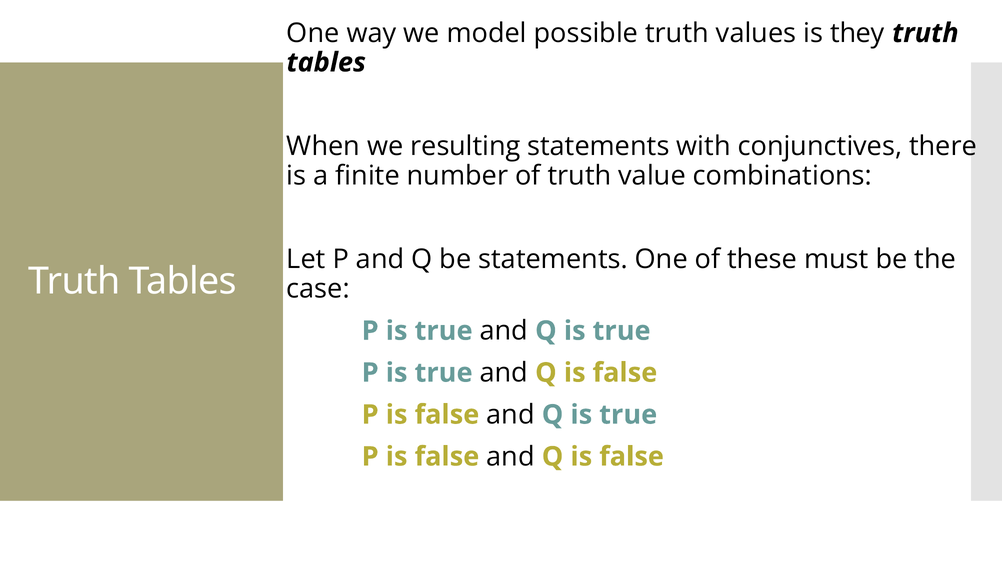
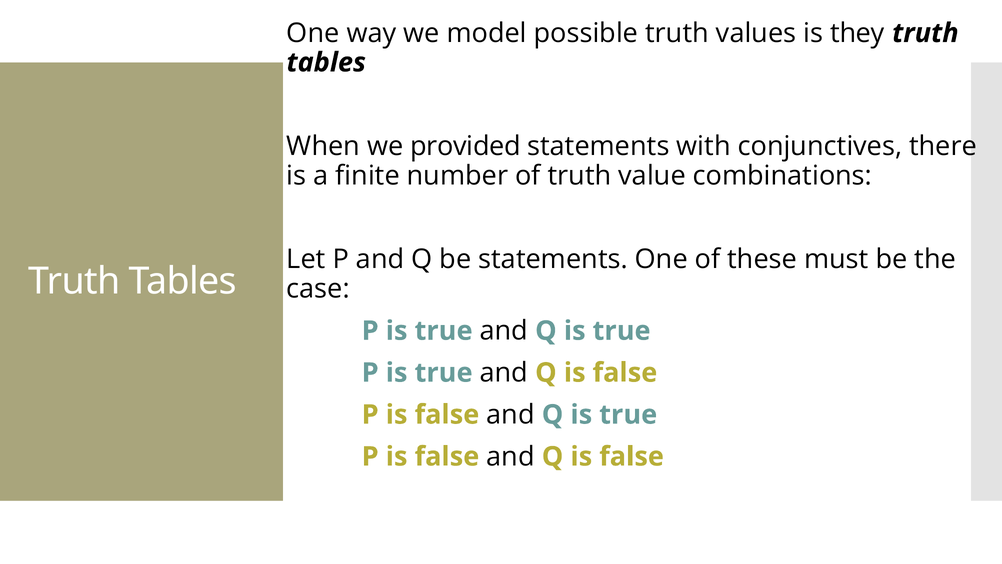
resulting: resulting -> provided (465, 146)
